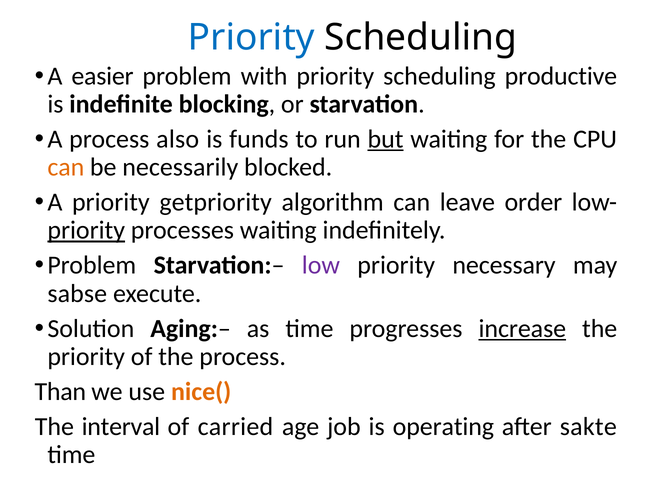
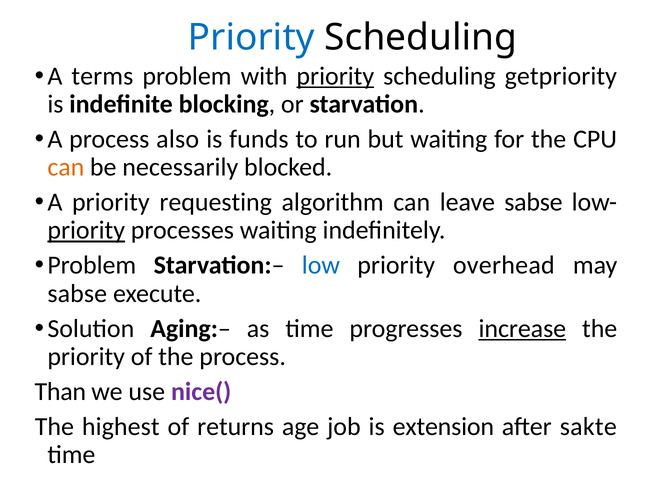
easier: easier -> terms (102, 76)
priority underline: none -> present (335, 76)
productive: productive -> getpriority (561, 76)
but underline: present -> none (385, 139)
getpriority: getpriority -> requesting (216, 202)
leave order: order -> sabse (533, 202)
low colour: purple -> blue (321, 265)
necessary: necessary -> overhead (504, 265)
nice( colour: orange -> purple (201, 392)
interval: interval -> highest (121, 427)
carried: carried -> returns (236, 427)
operating: operating -> extension (443, 427)
